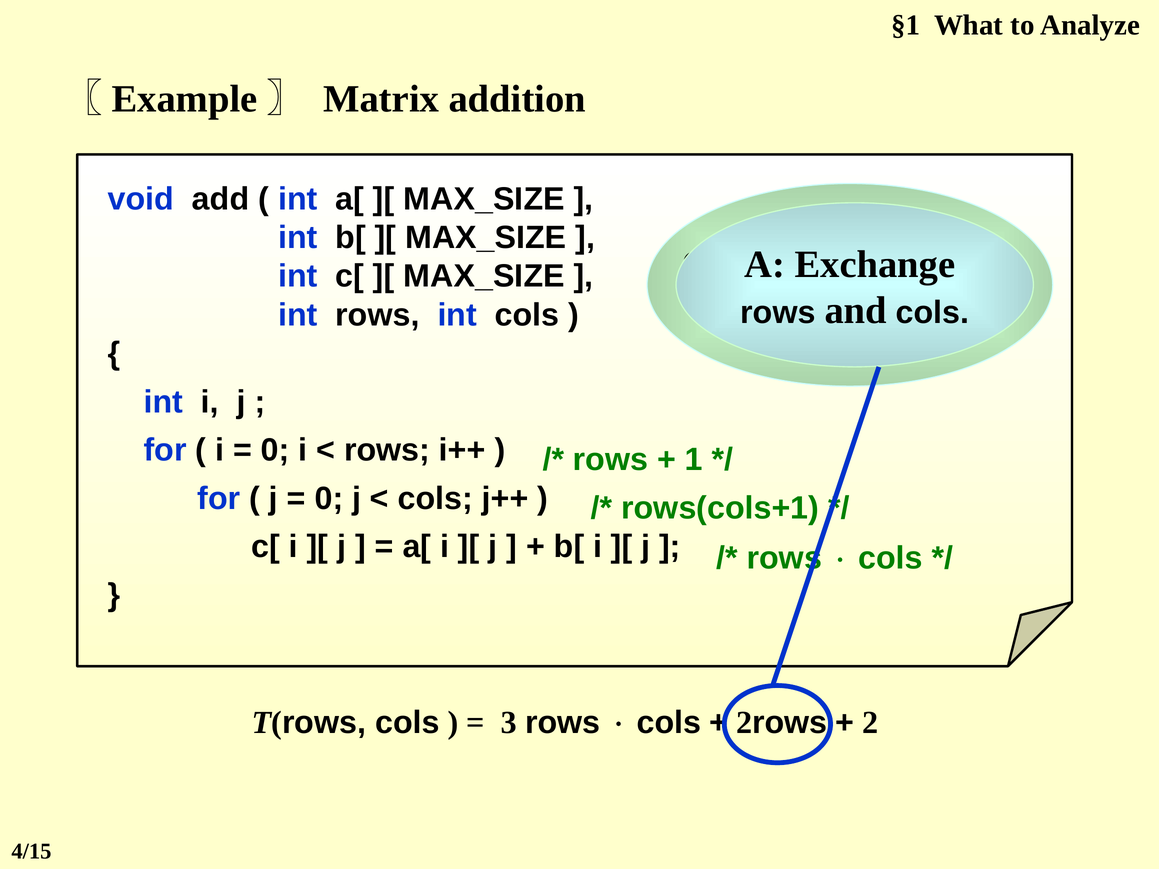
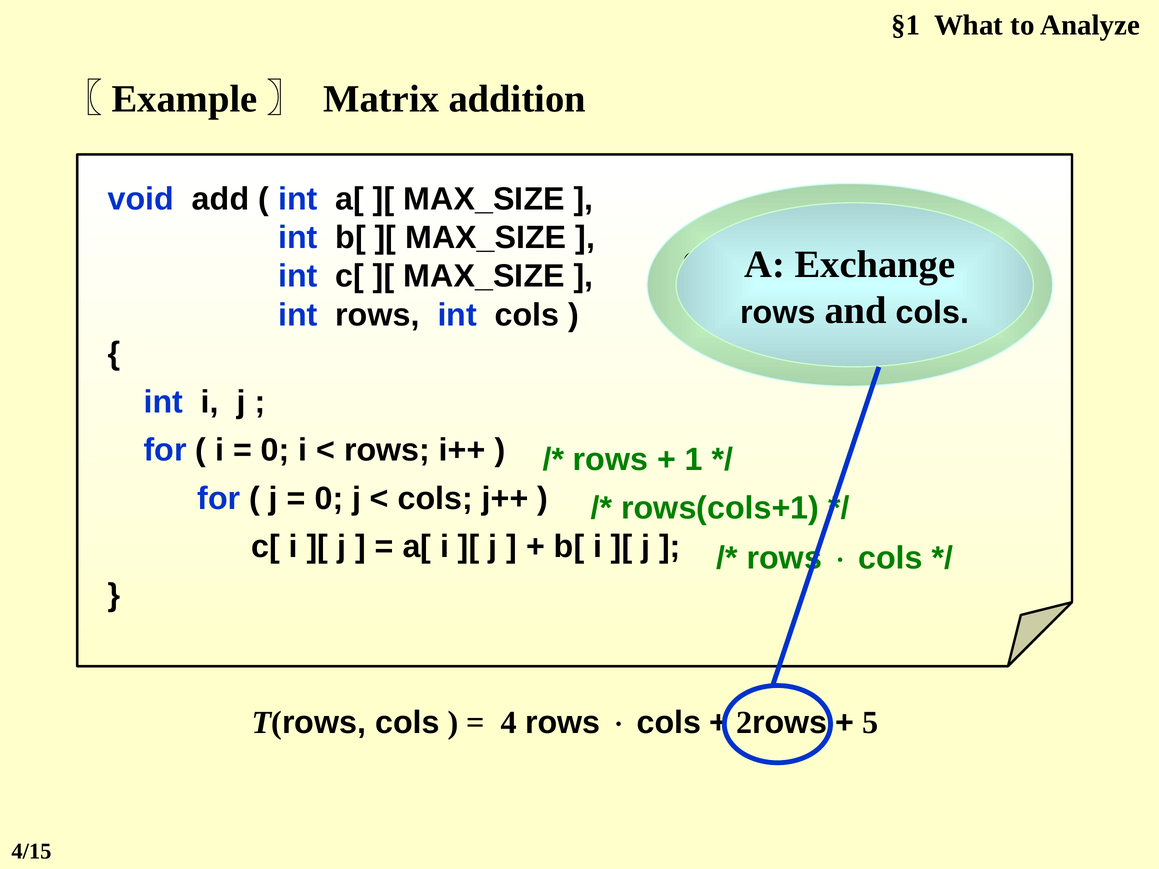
3: 3 -> 4 (509, 723)
2: 2 -> 5 (870, 723)
